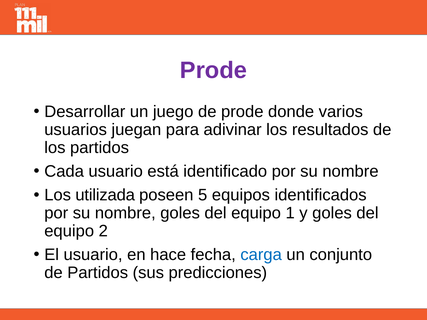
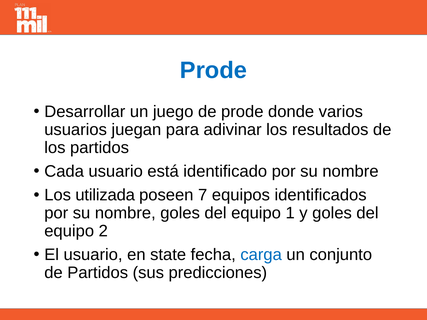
Prode colour: purple -> blue (214, 70)
5: 5 -> 7 (203, 195)
hace: hace -> state (168, 255)
